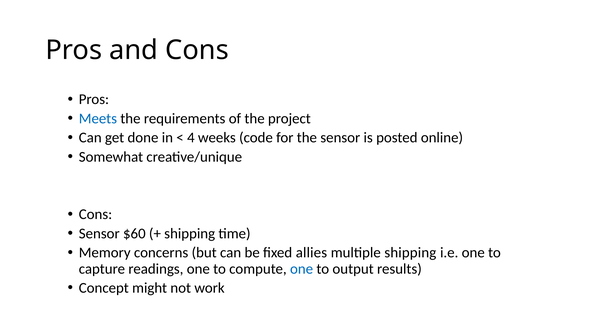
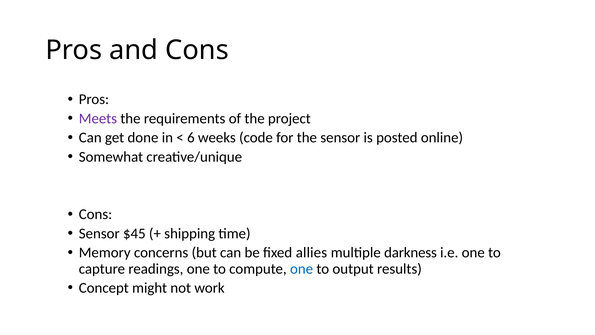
Meets colour: blue -> purple (98, 118)
4: 4 -> 6 (191, 138)
$60: $60 -> $45 (134, 233)
multiple shipping: shipping -> darkness (410, 252)
